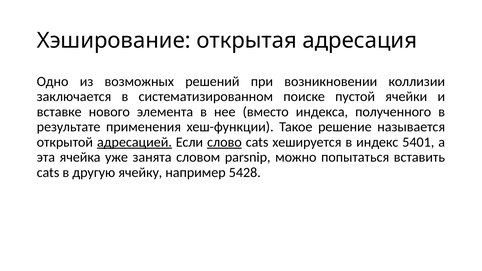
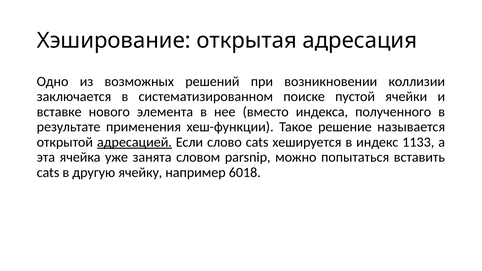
слово underline: present -> none (224, 142)
5401: 5401 -> 1133 (418, 142)
5428: 5428 -> 6018 (245, 173)
